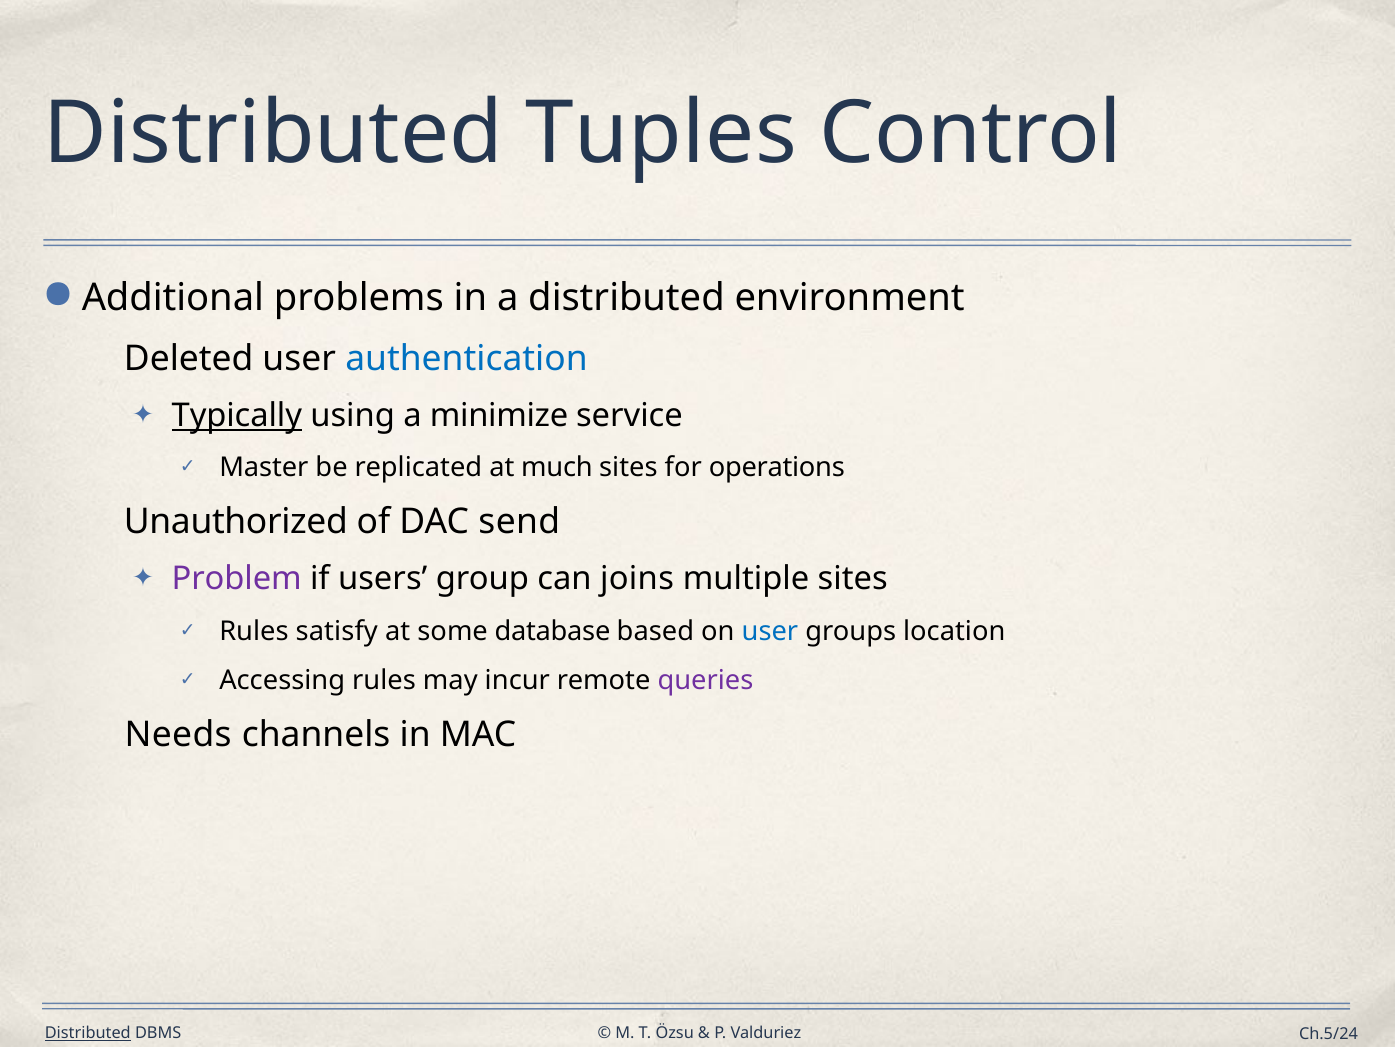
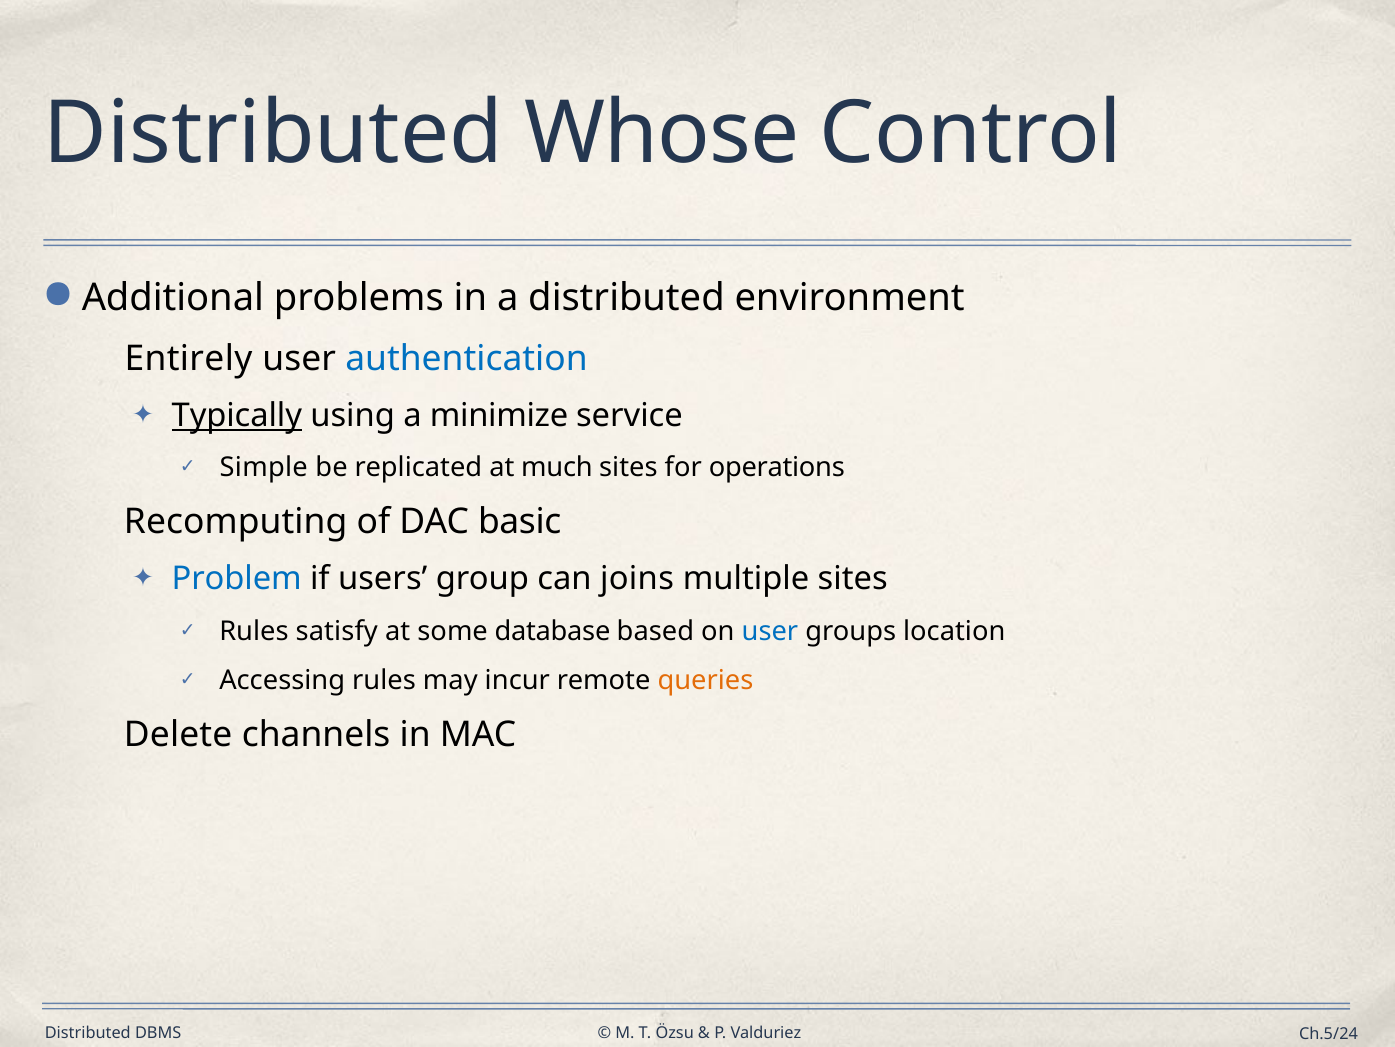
Tuples: Tuples -> Whose (662, 134)
Deleted: Deleted -> Entirely (188, 358)
Master: Master -> Simple (264, 467)
Unauthorized: Unauthorized -> Recomputing (236, 522)
send: send -> basic (520, 522)
Problem colour: purple -> blue (237, 579)
queries colour: purple -> orange (705, 680)
Needs: Needs -> Delete (178, 734)
Distributed underline: present -> none (88, 1032)
